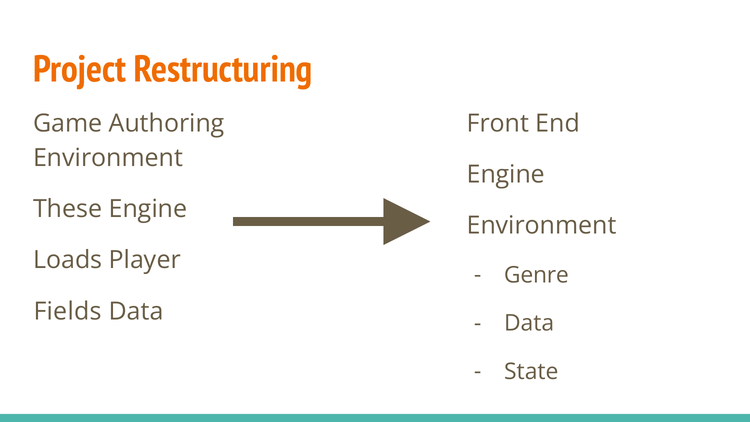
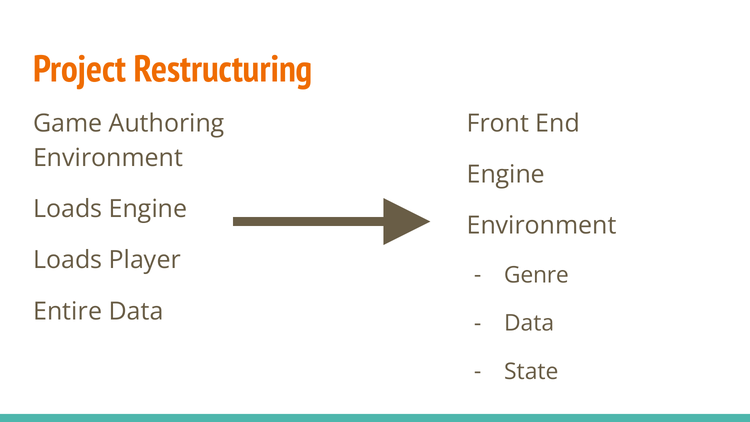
These: These -> Loads (68, 209)
Fields: Fields -> Entire (68, 311)
